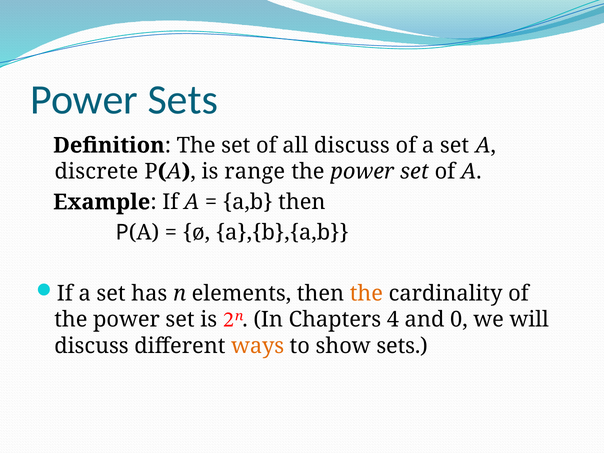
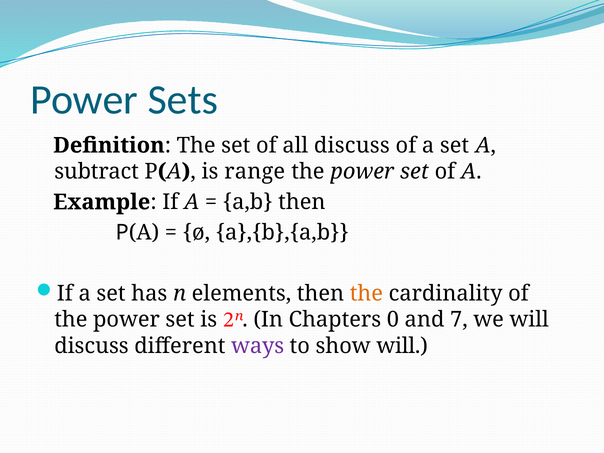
discrete: discrete -> subtract (97, 172)
4: 4 -> 0 (393, 320)
0: 0 -> 7 (459, 320)
ways colour: orange -> purple (258, 346)
show sets: sets -> will (402, 346)
